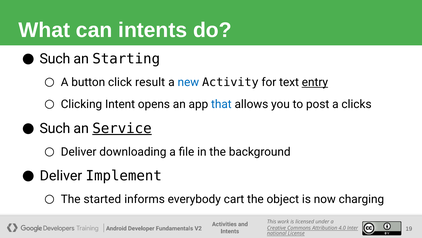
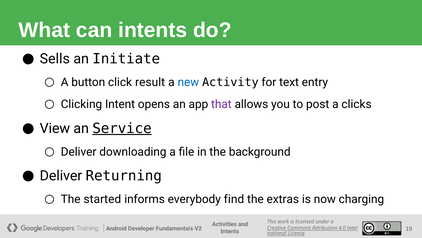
Such: Such -> Sells (55, 59)
Starting: Starting -> Initiate (126, 59)
entry underline: present -> none (315, 82)
that colour: blue -> purple (221, 104)
Such: Such -> View (55, 128)
Implement: Implement -> Returning (124, 175)
cart: cart -> find (234, 199)
object: object -> extras (283, 199)
